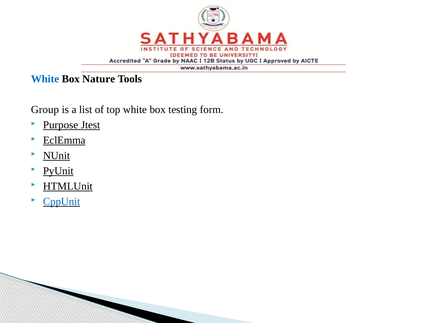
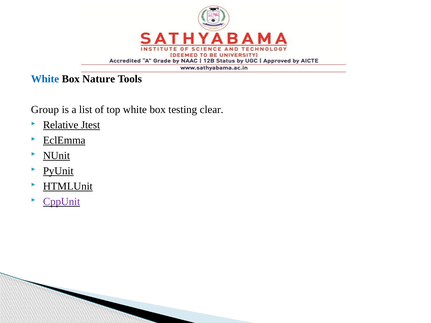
form: form -> clear (212, 110)
Purpose: Purpose -> Relative (61, 125)
CppUnit colour: blue -> purple (62, 202)
